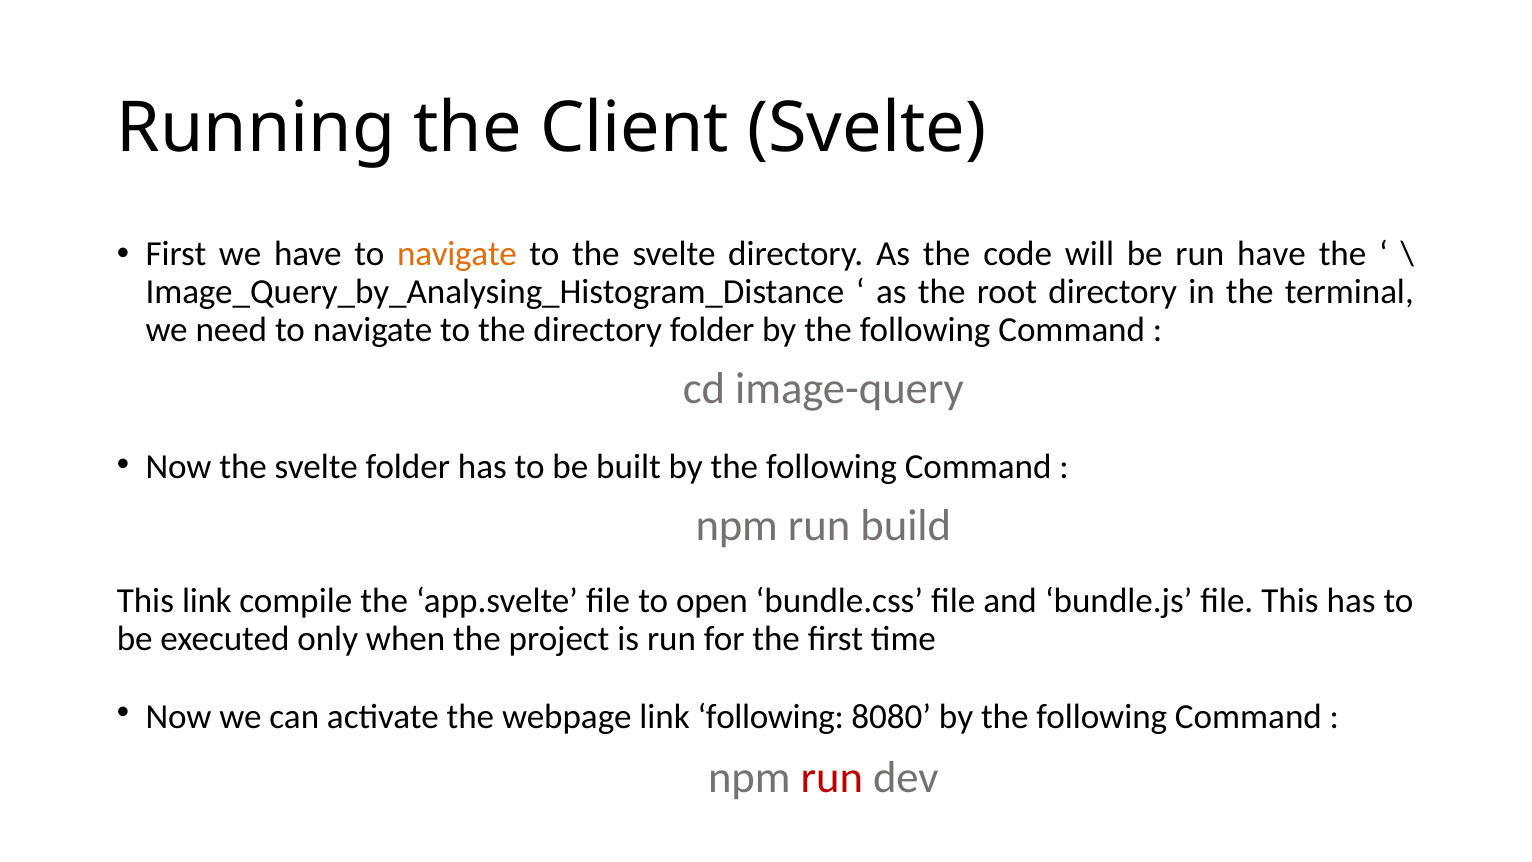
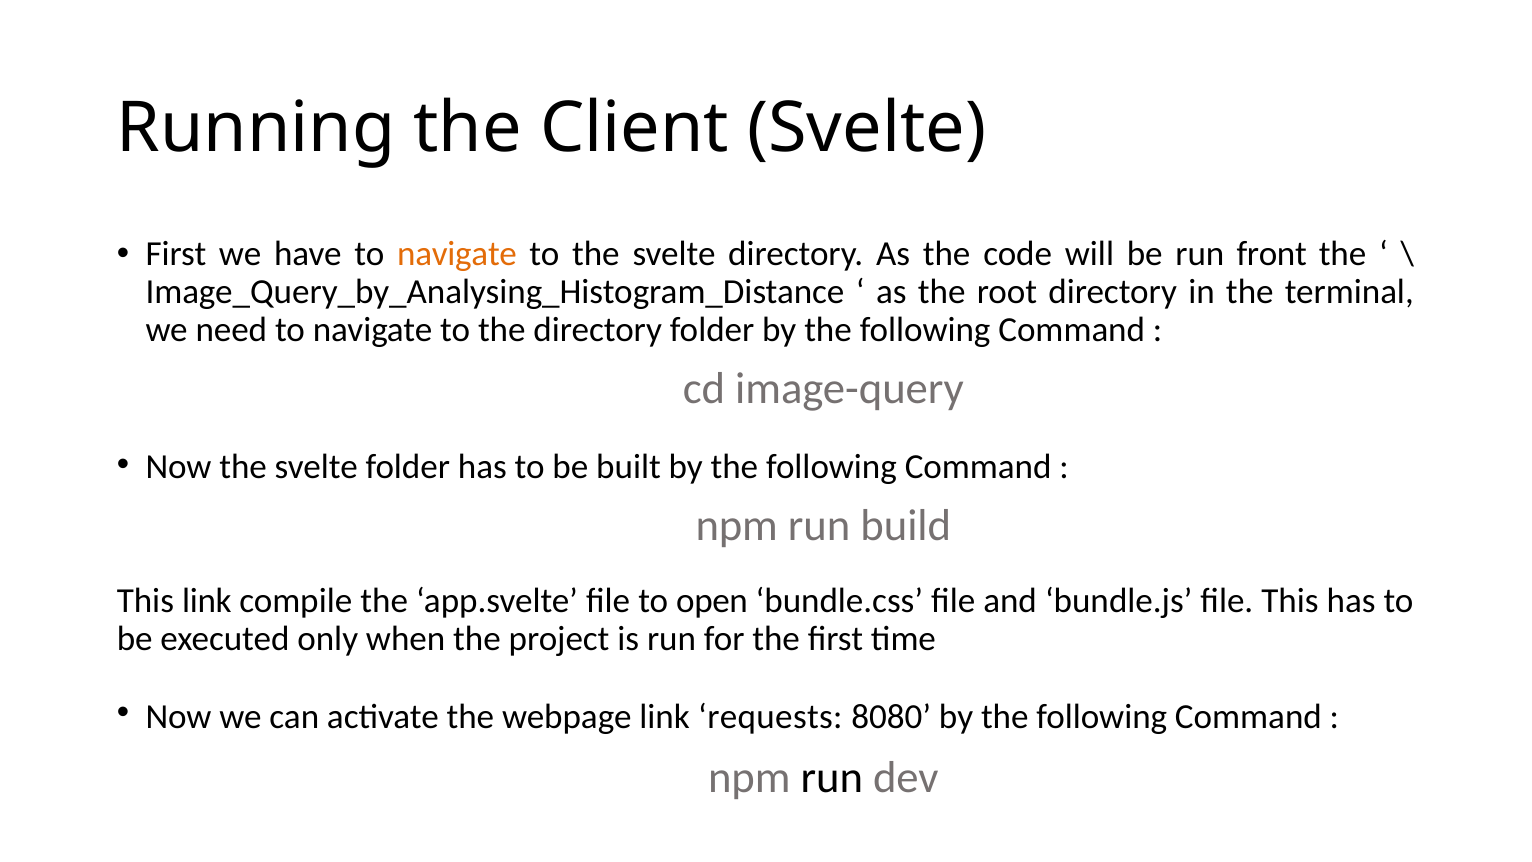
run have: have -> front (1272, 254)
link following: following -> requests (770, 717)
run colour: red -> black (832, 778)
